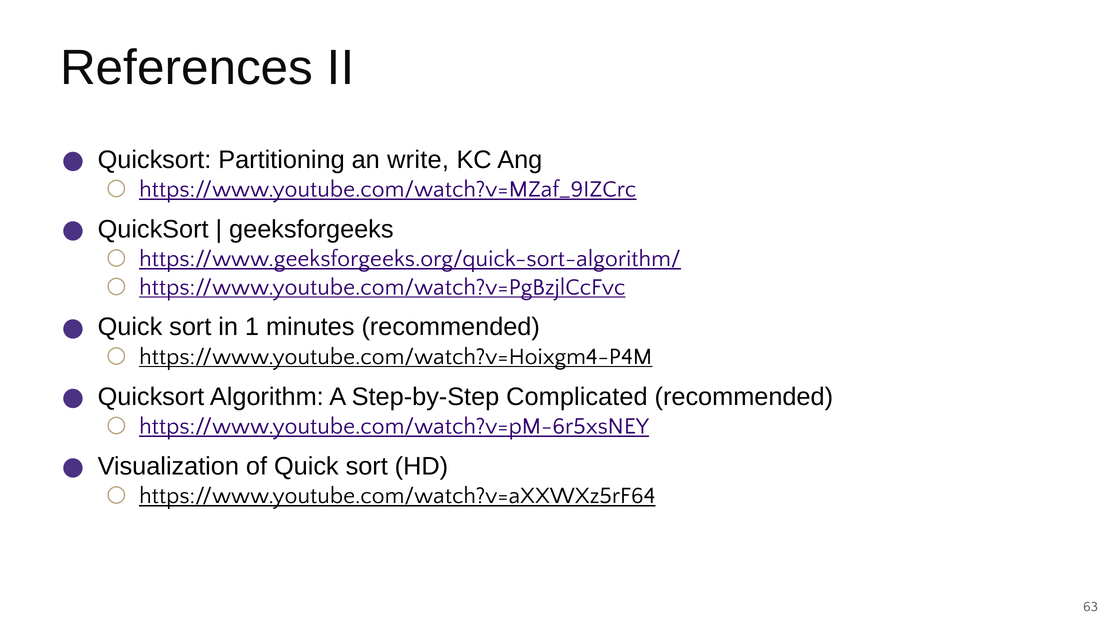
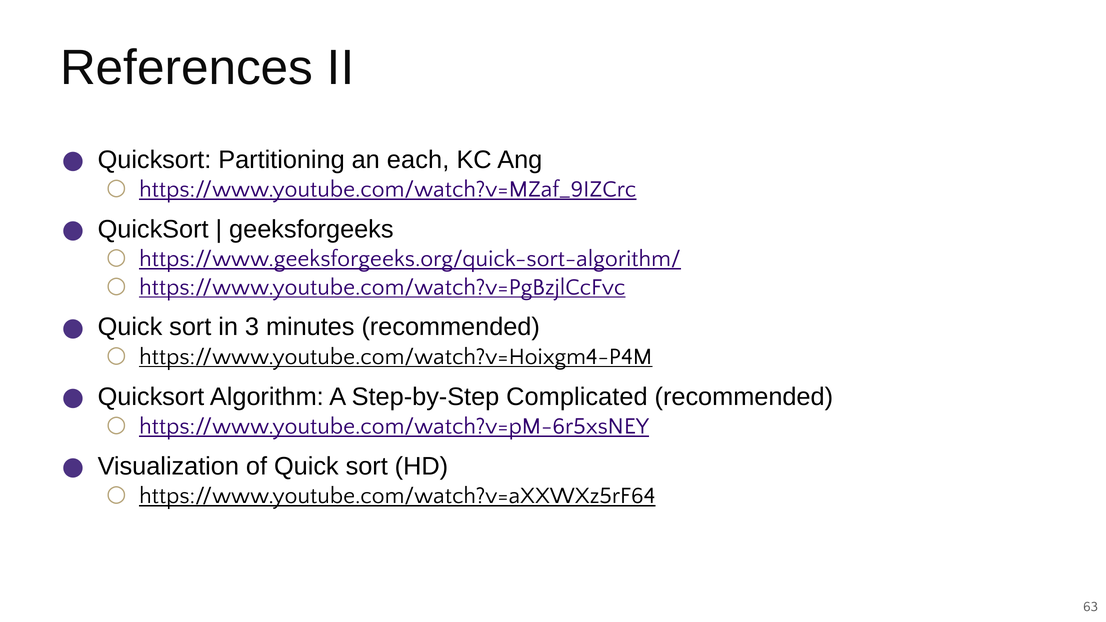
write: write -> each (418, 160)
1: 1 -> 3 (252, 327)
